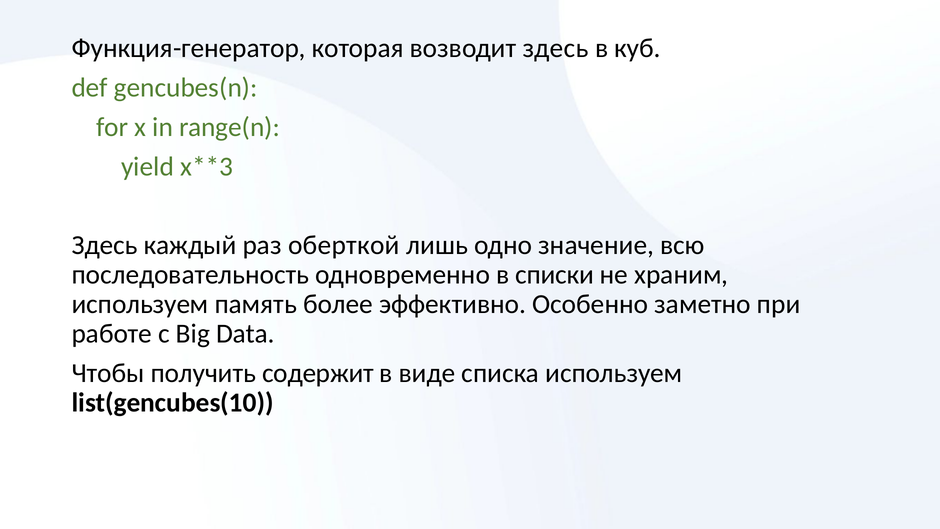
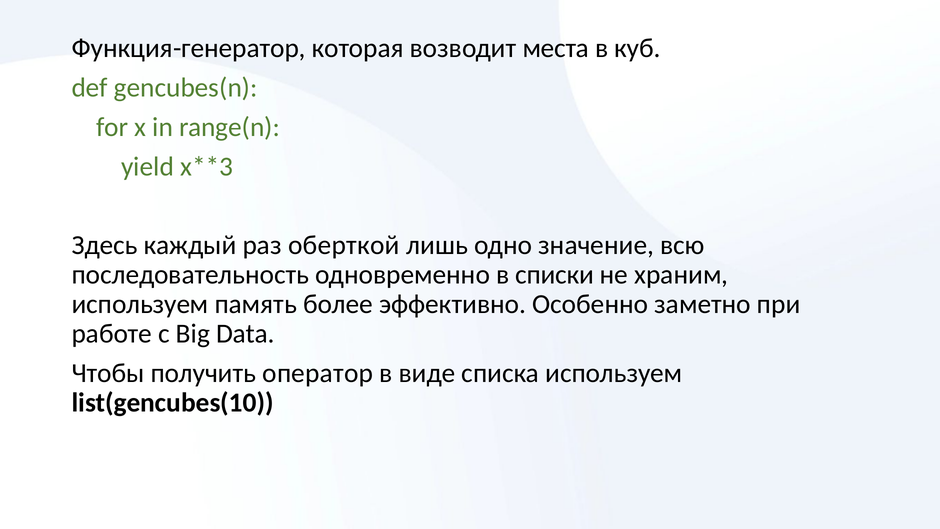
возводит здесь: здесь -> места (556, 48)
содержит: содержит -> оператор (318, 373)
